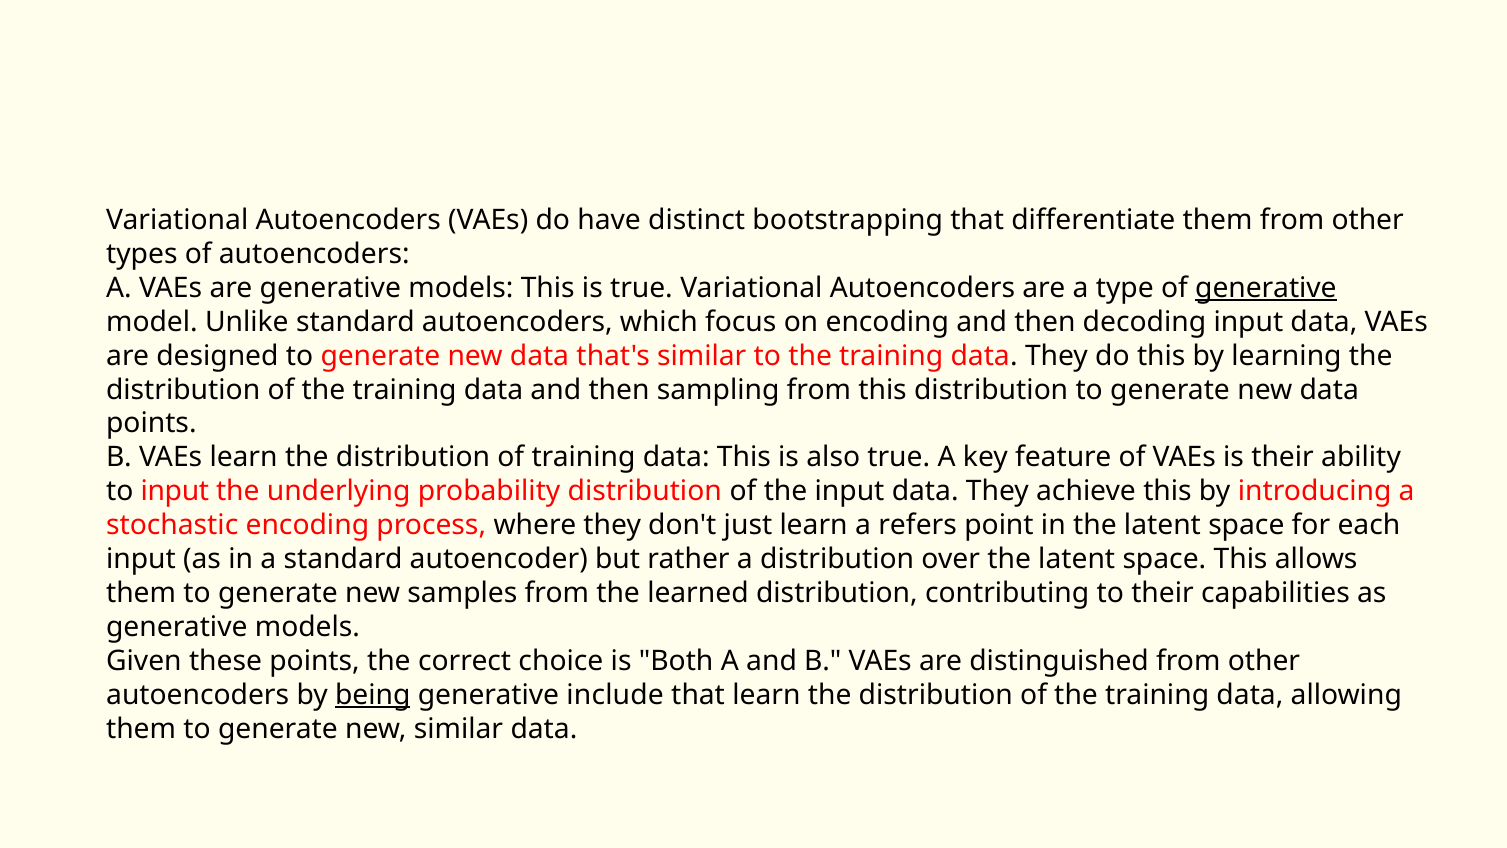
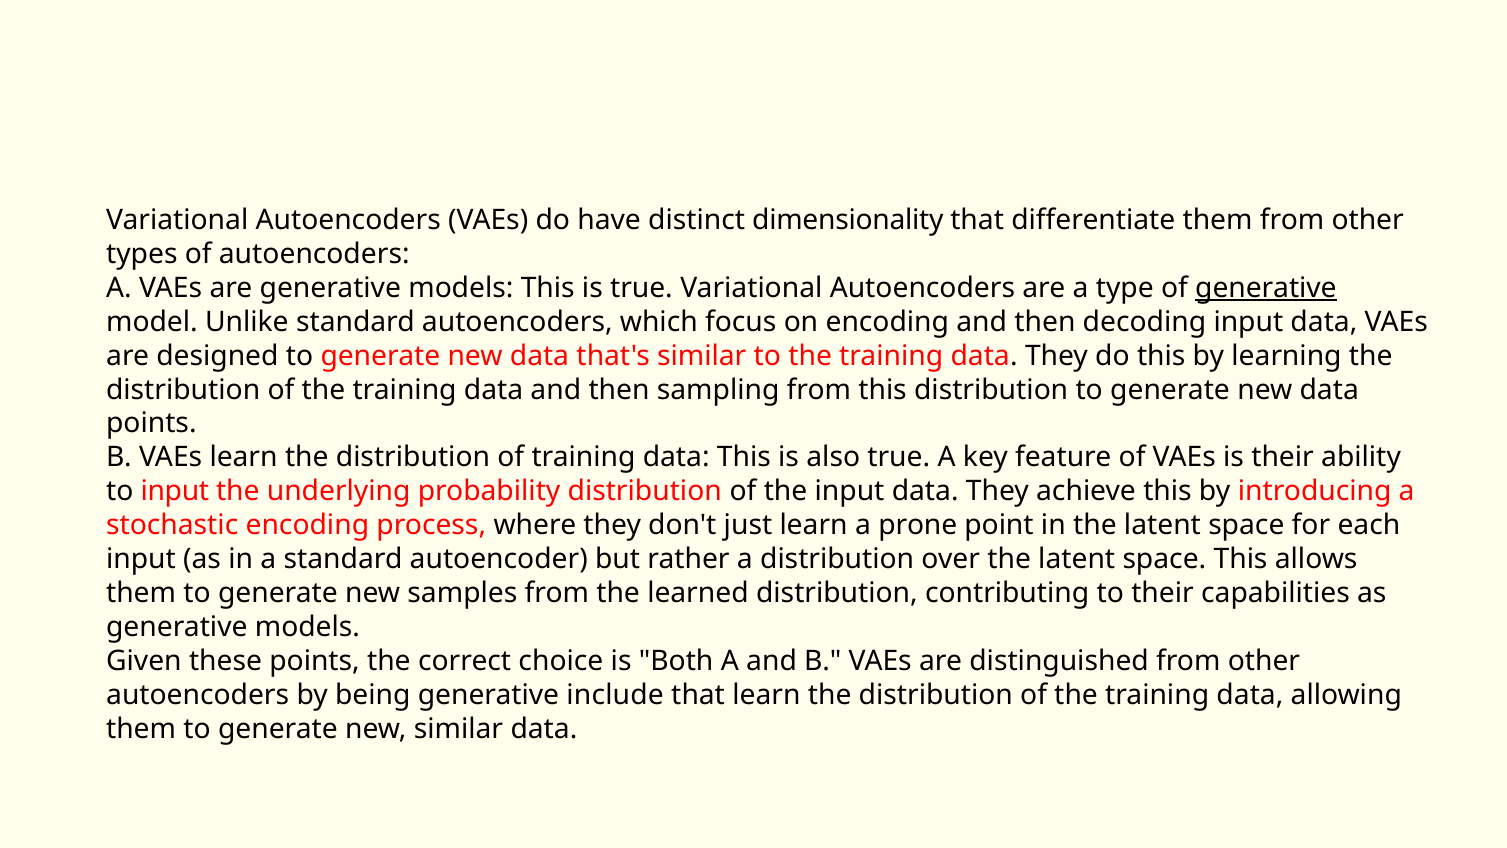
bootstrapping: bootstrapping -> dimensionality (848, 220)
refers: refers -> prone (918, 525)
being underline: present -> none (373, 695)
